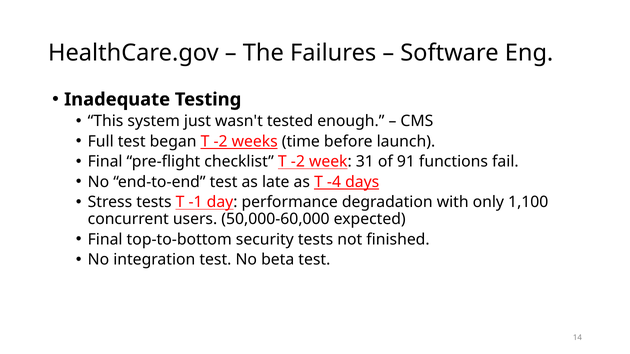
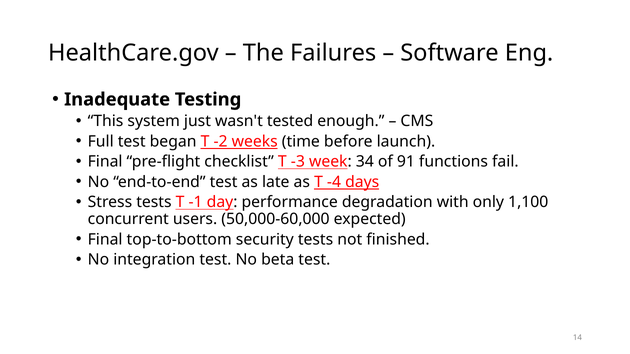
checklist T -2: -2 -> -3 (298, 162)
31: 31 -> 34 (365, 162)
